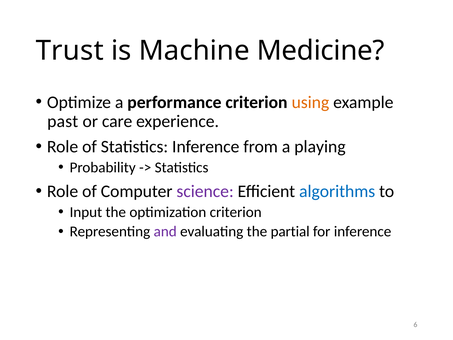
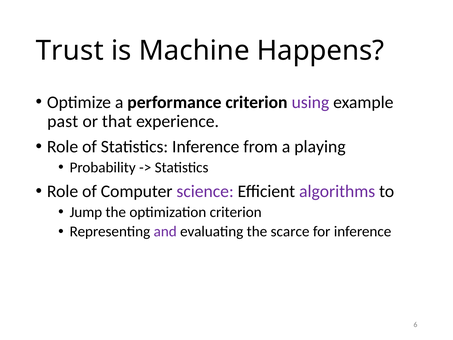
Medicine: Medicine -> Happens (321, 51)
using colour: orange -> purple (310, 102)
care: care -> that (117, 121)
algorithms colour: blue -> purple (337, 191)
Input: Input -> Jump (86, 212)
partial: partial -> scarce (290, 232)
